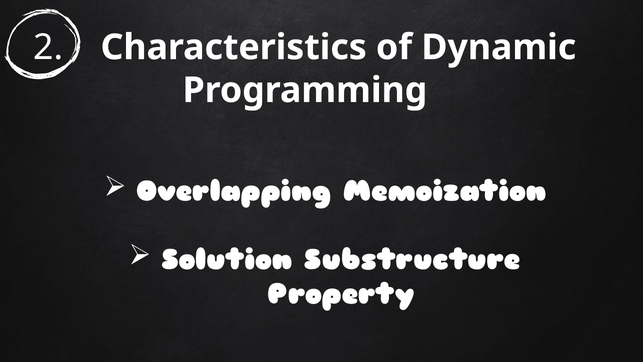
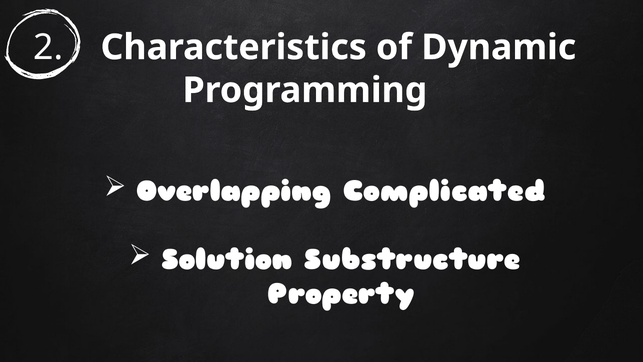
Memoization: Memoization -> Complicated (444, 191)
